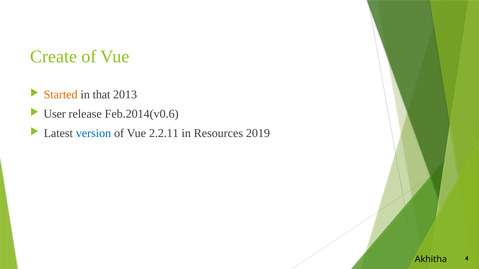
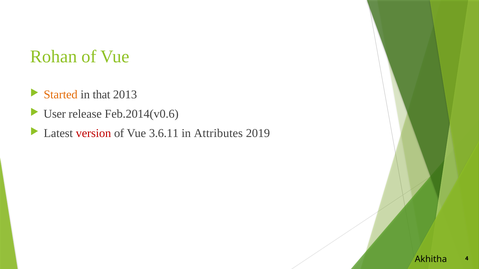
Create: Create -> Rohan (54, 57)
version colour: blue -> red (93, 133)
2.2.11: 2.2.11 -> 3.6.11 (164, 133)
Resources: Resources -> Attributes (218, 133)
